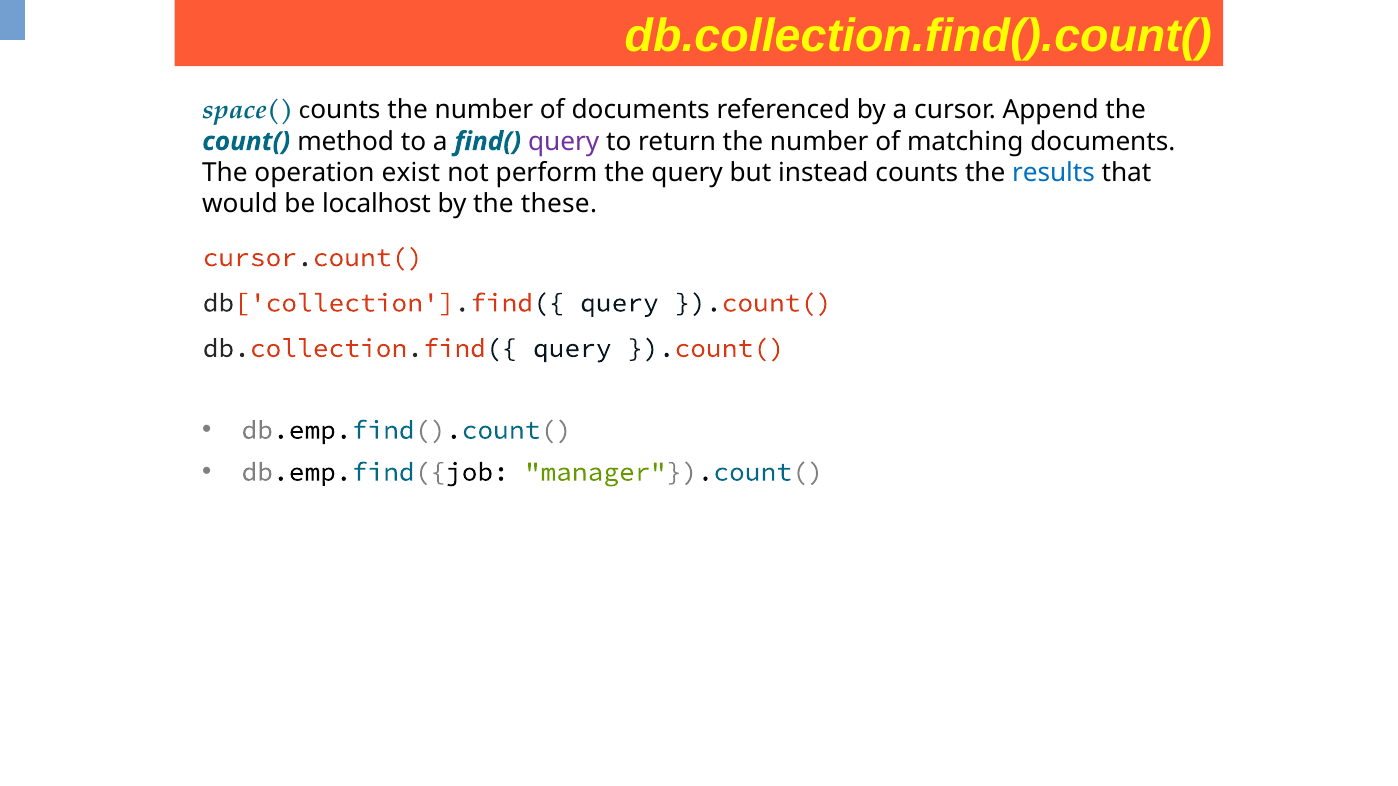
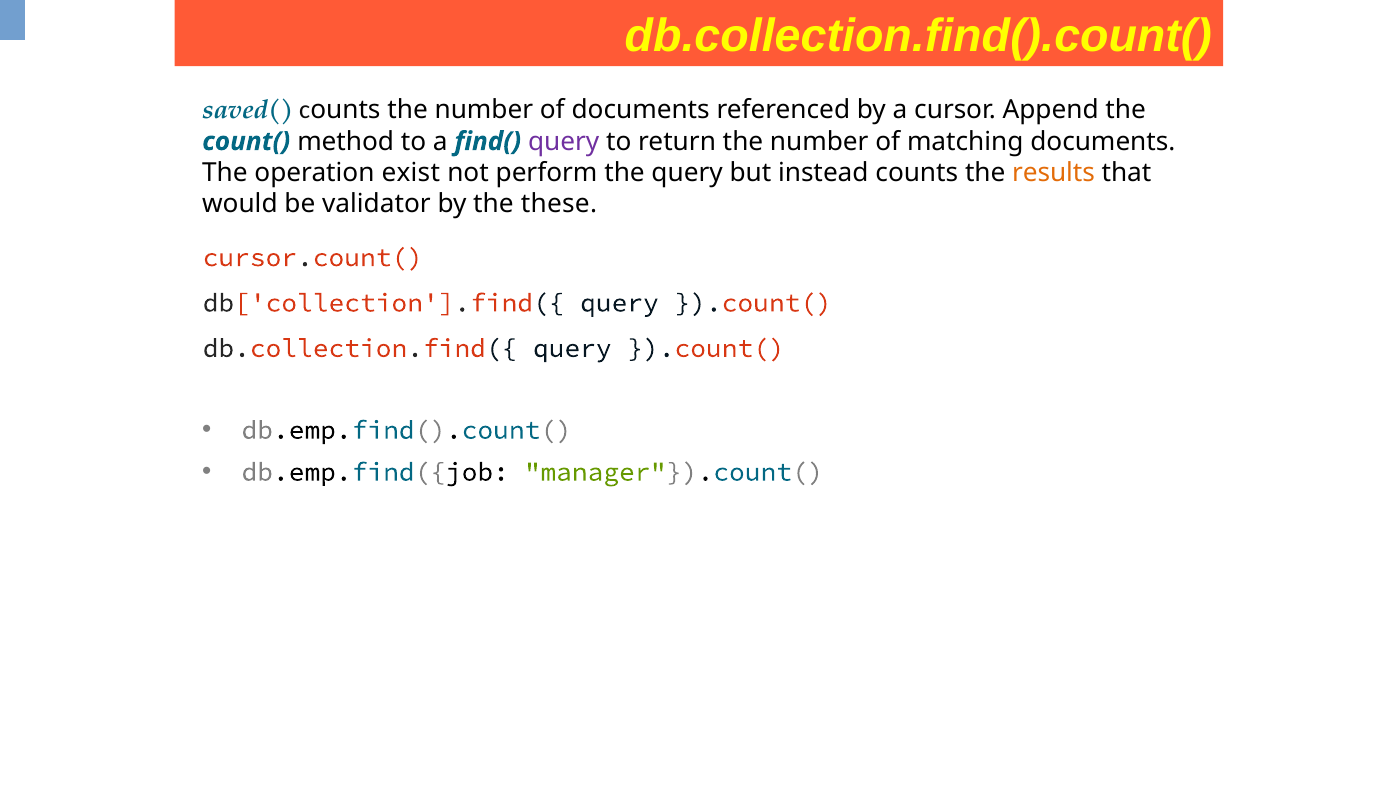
space(: space( -> saved( (248, 110)
results colour: blue -> orange (1054, 173)
localhost: localhost -> validator (376, 204)
